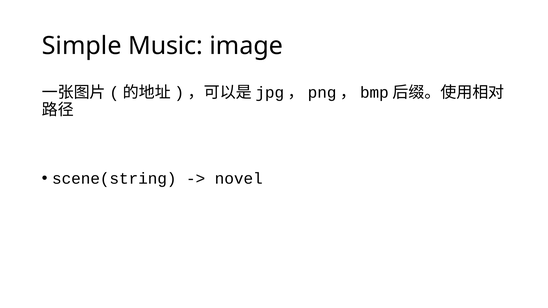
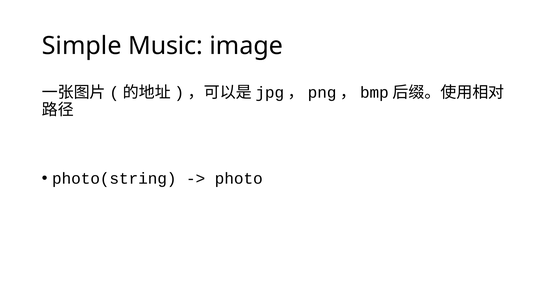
scene(string: scene(string -> photo(string (114, 179)
novel: novel -> photo (239, 179)
